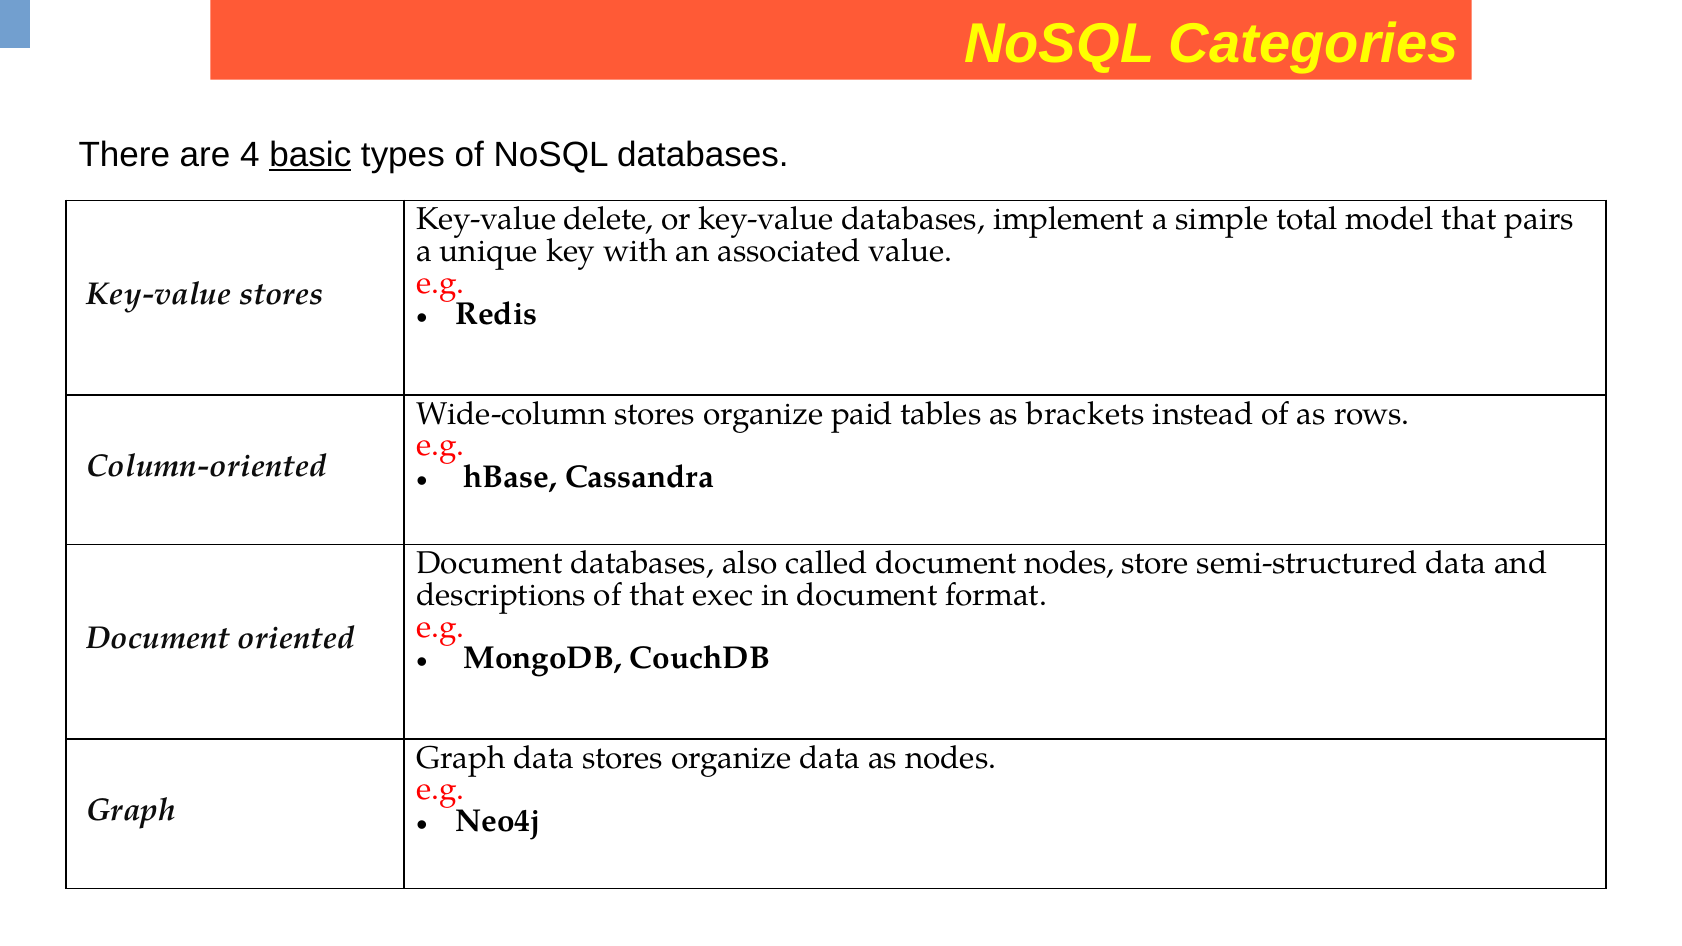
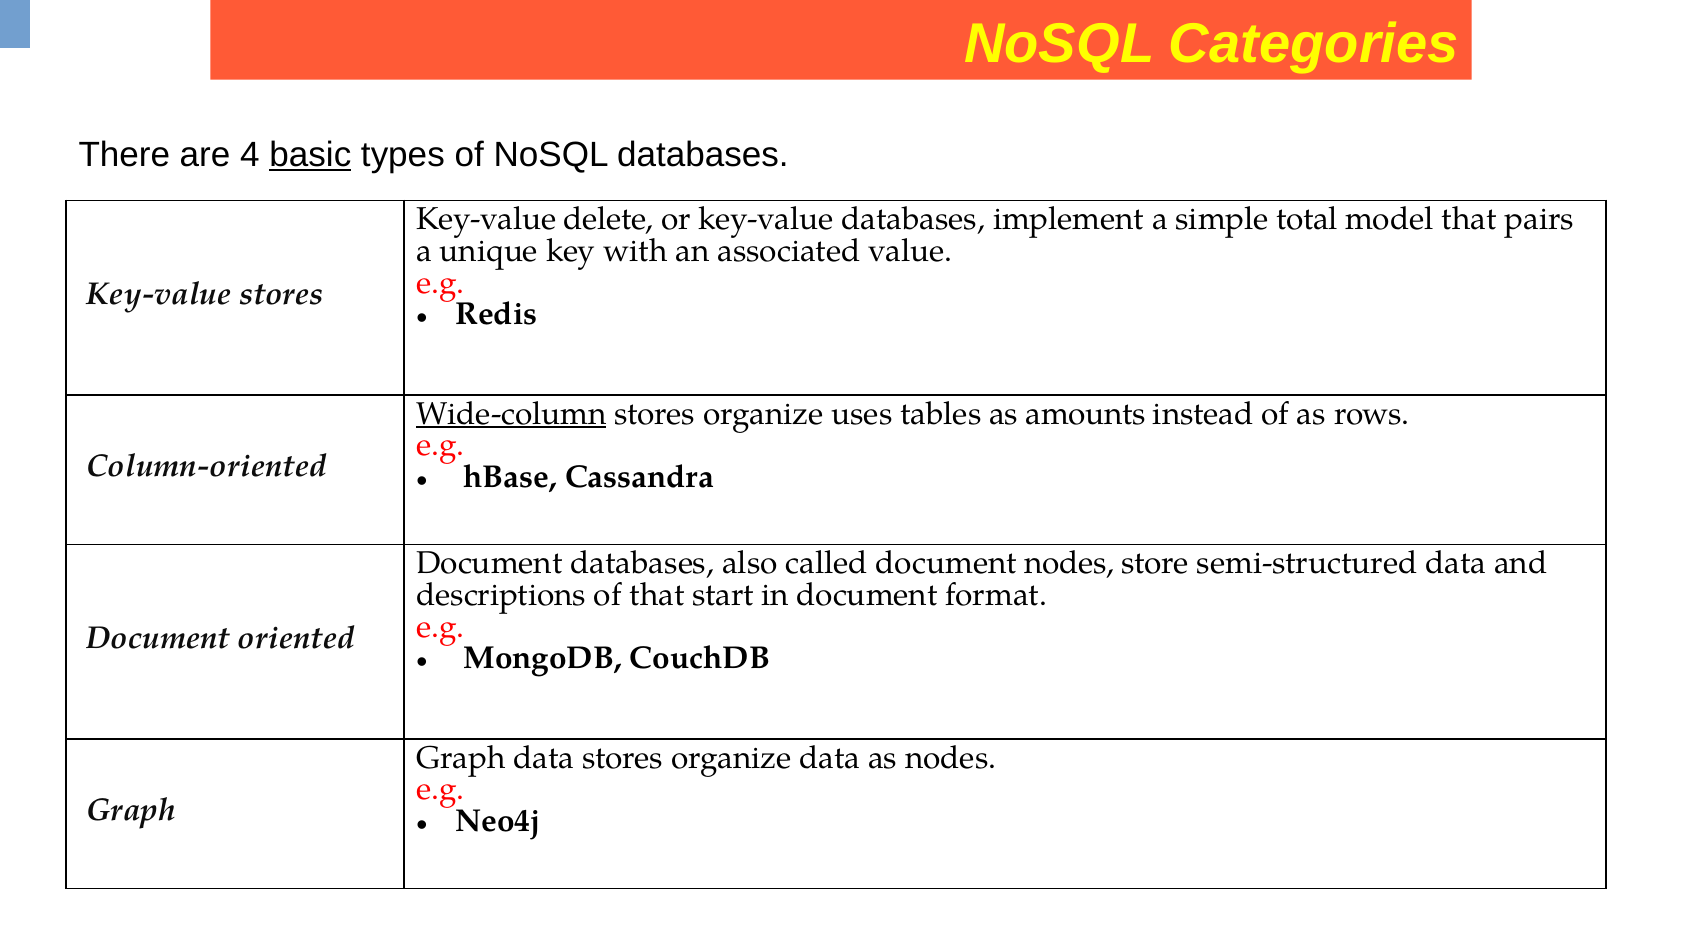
Wide-column underline: none -> present (511, 414)
paid: paid -> uses (862, 414)
brackets: brackets -> amounts (1086, 414)
exec: exec -> start (723, 595)
